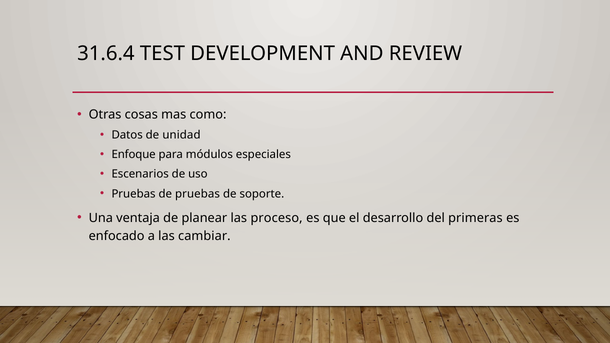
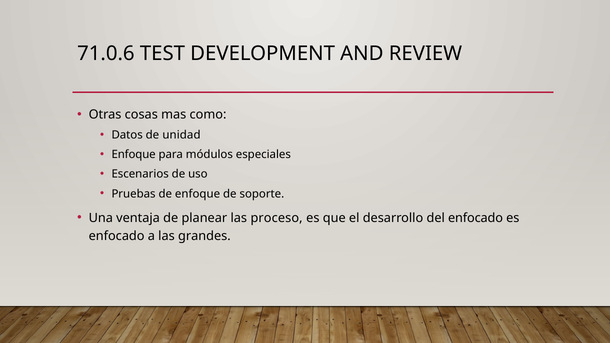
31.6.4: 31.6.4 -> 71.0.6 (106, 53)
de pruebas: pruebas -> enfoque (198, 194)
del primeras: primeras -> enfocado (476, 218)
cambiar: cambiar -> grandes (204, 236)
